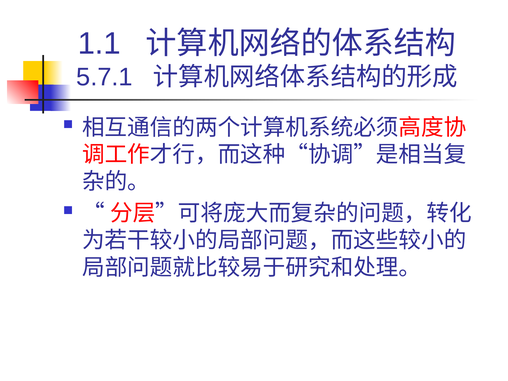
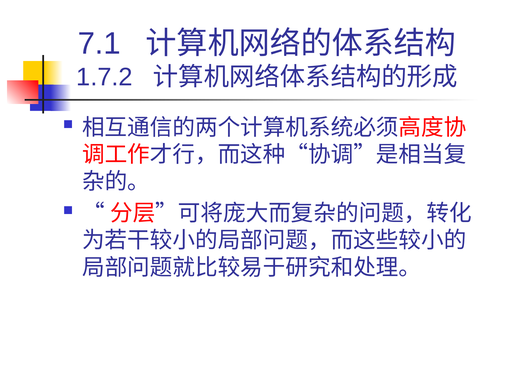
1.1: 1.1 -> 7.1 (99, 44)
5.7.1: 5.7.1 -> 1.7.2 (105, 77)
